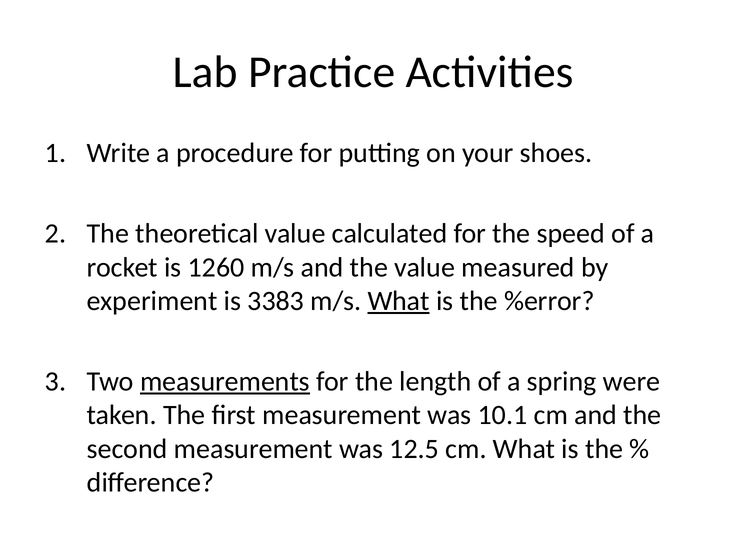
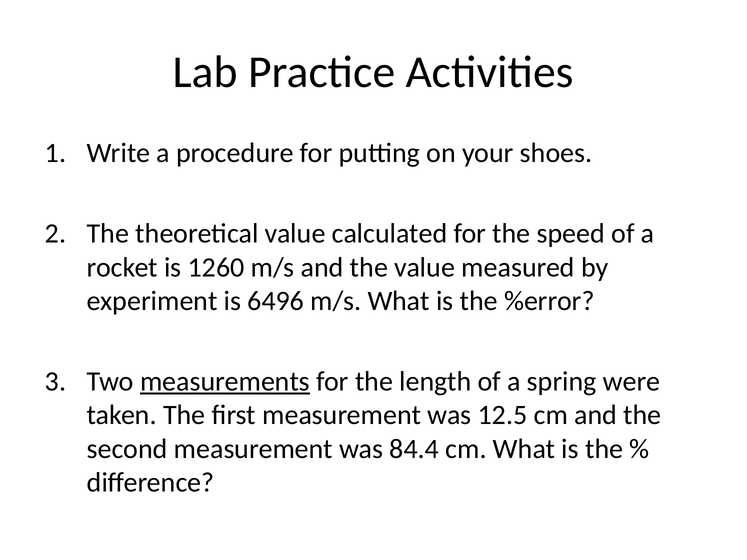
3383: 3383 -> 6496 (276, 301)
What underline: present -> none (399, 301)
10.1: 10.1 -> 12.5 (503, 415)
12.5: 12.5 -> 84.4 (414, 449)
